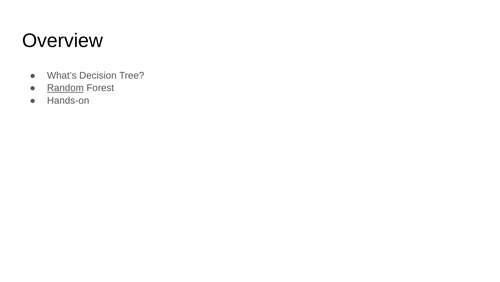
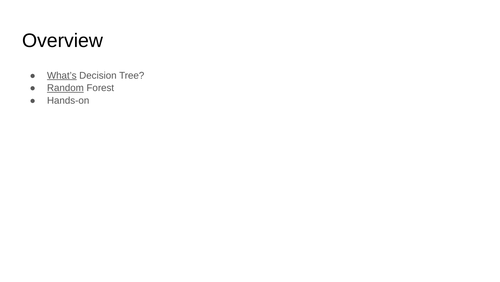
What’s underline: none -> present (62, 75)
